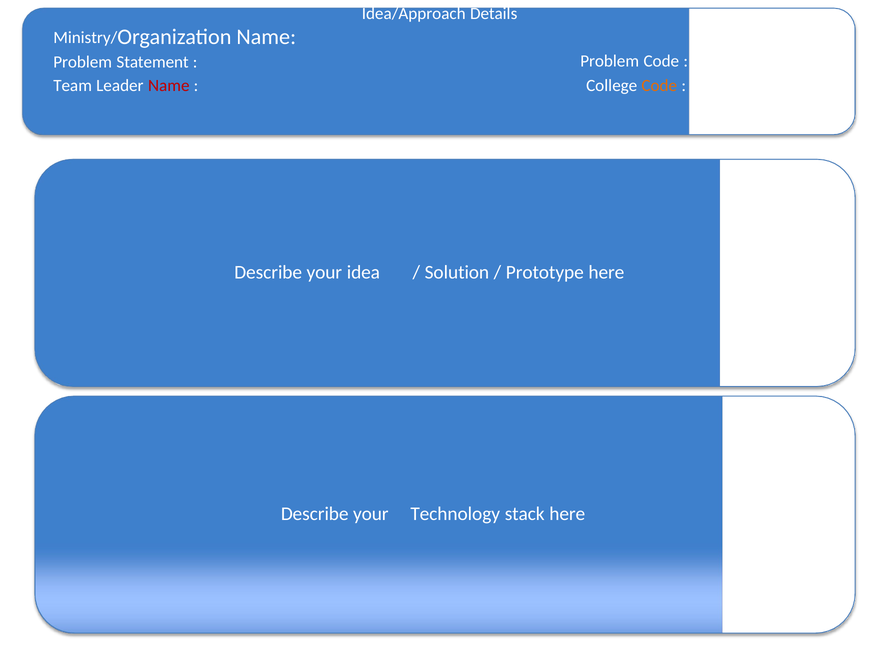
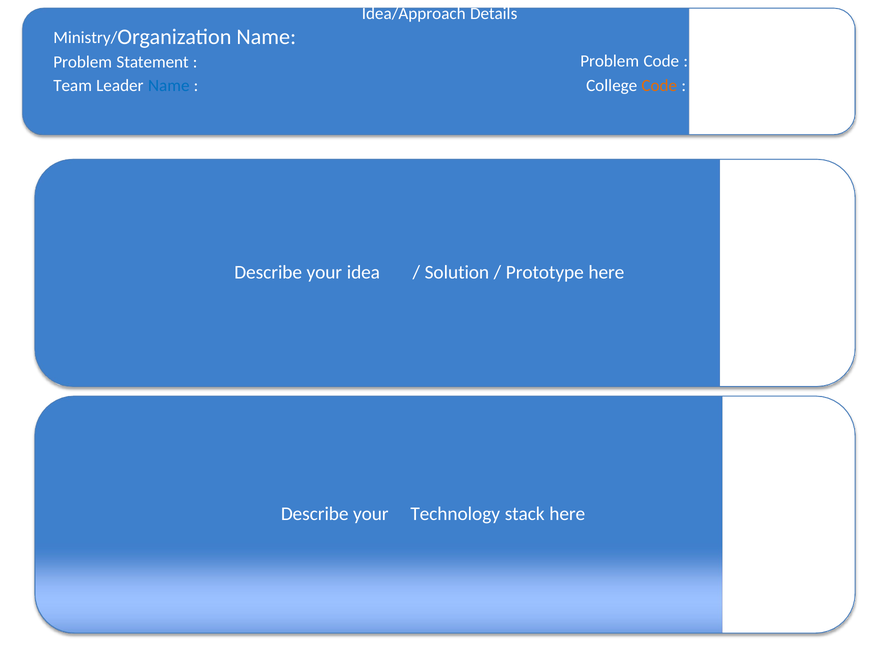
Name colour: red -> blue (169, 86)
